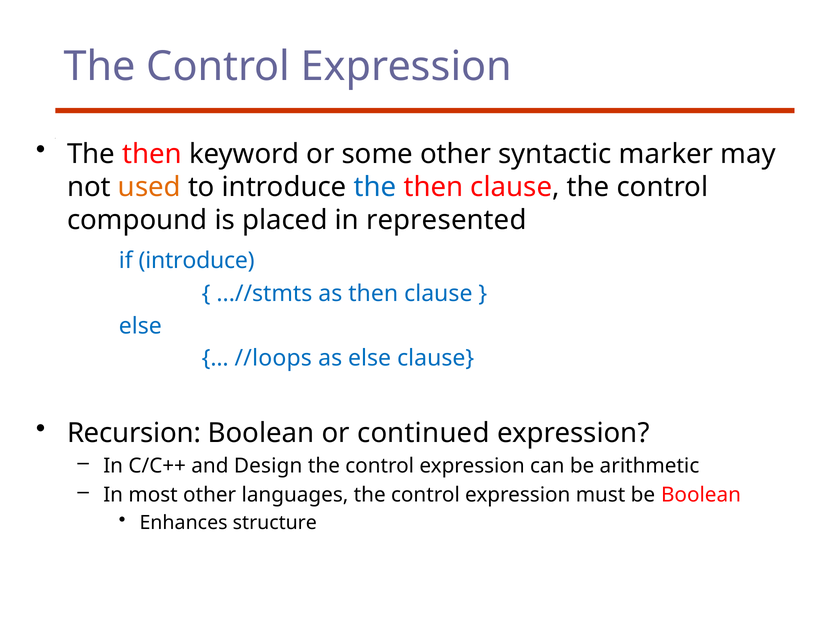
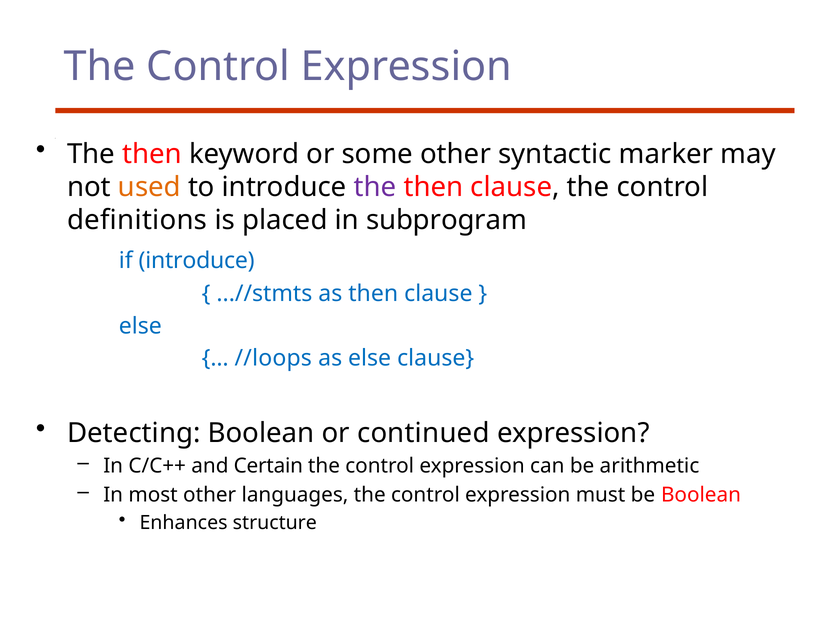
the colour: blue -> purple (375, 187)
compound: compound -> definitions (137, 220)
represented: represented -> subprogram (447, 220)
Recursion: Recursion -> Detecting (134, 433)
Design: Design -> Certain (268, 466)
